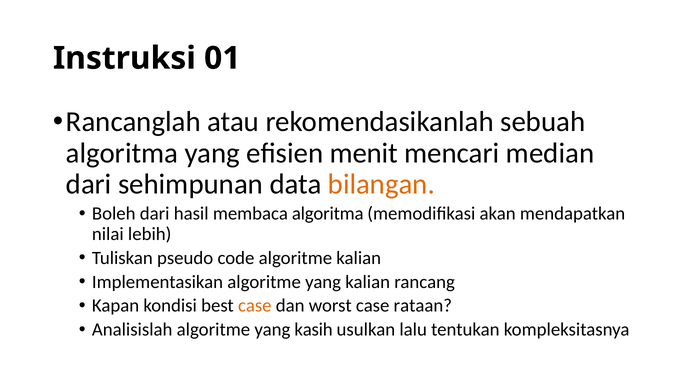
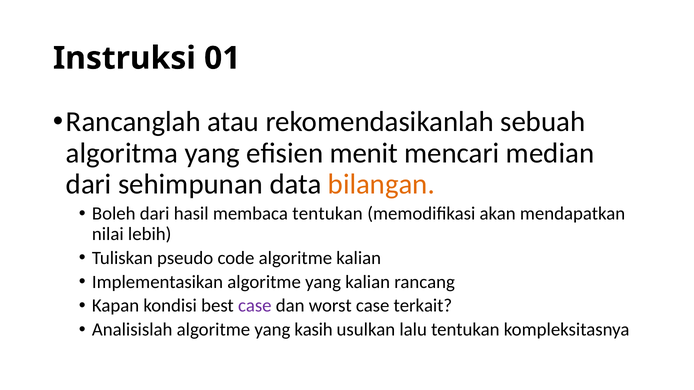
membaca algoritma: algoritma -> tentukan (328, 214)
case colour: orange -> purple (255, 306)
rataan: rataan -> terkait (423, 306)
